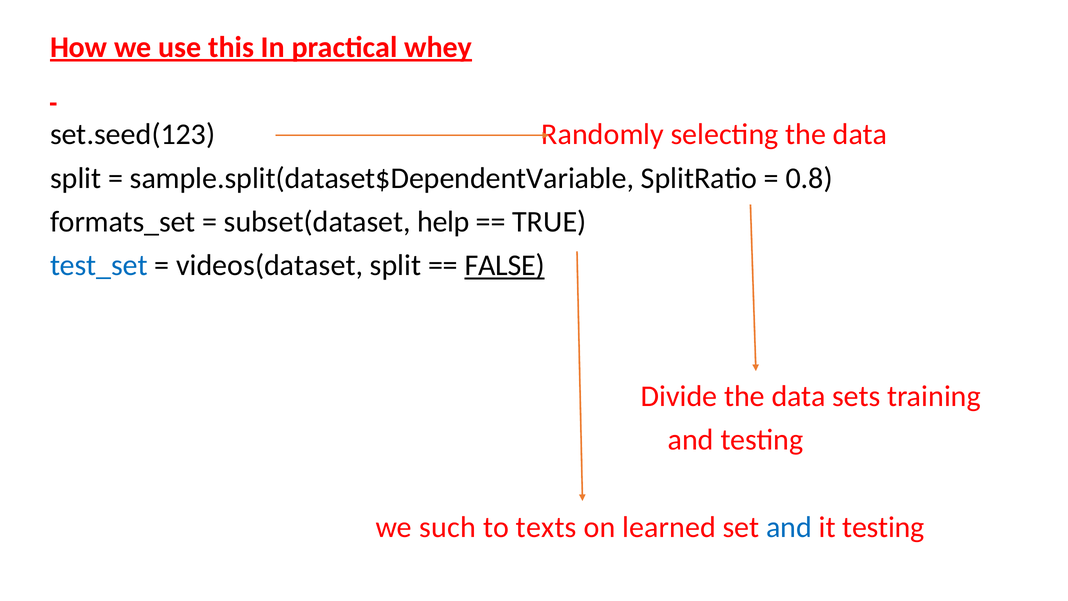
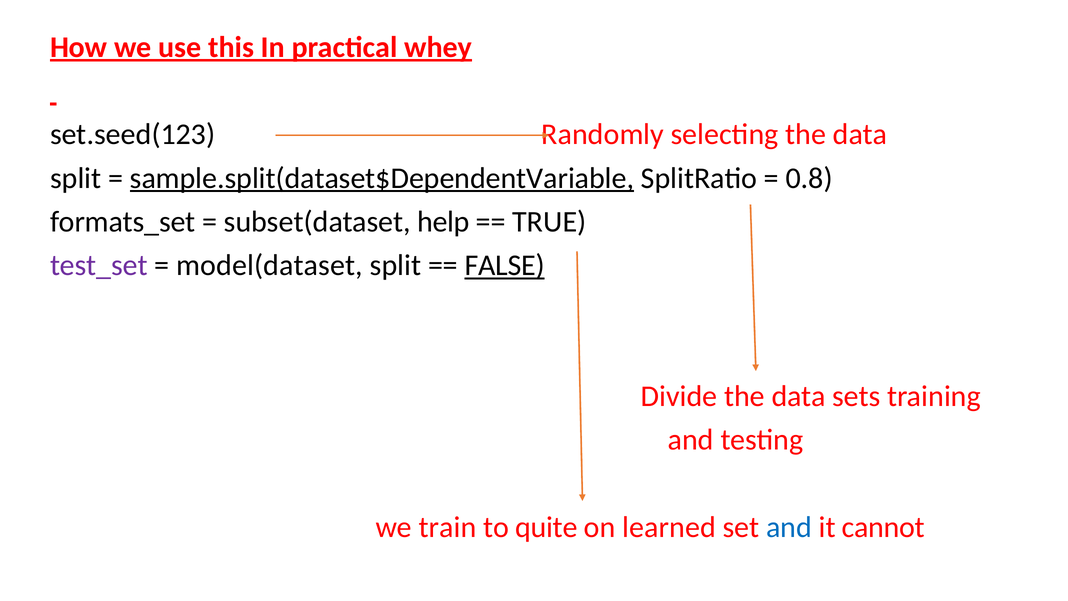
sample.split(dataset$DependentVariable underline: none -> present (382, 178)
test_set colour: blue -> purple (99, 265)
videos(dataset: videos(dataset -> model(dataset (270, 265)
such: such -> train (448, 527)
texts: texts -> quite (547, 527)
it testing: testing -> cannot (883, 527)
